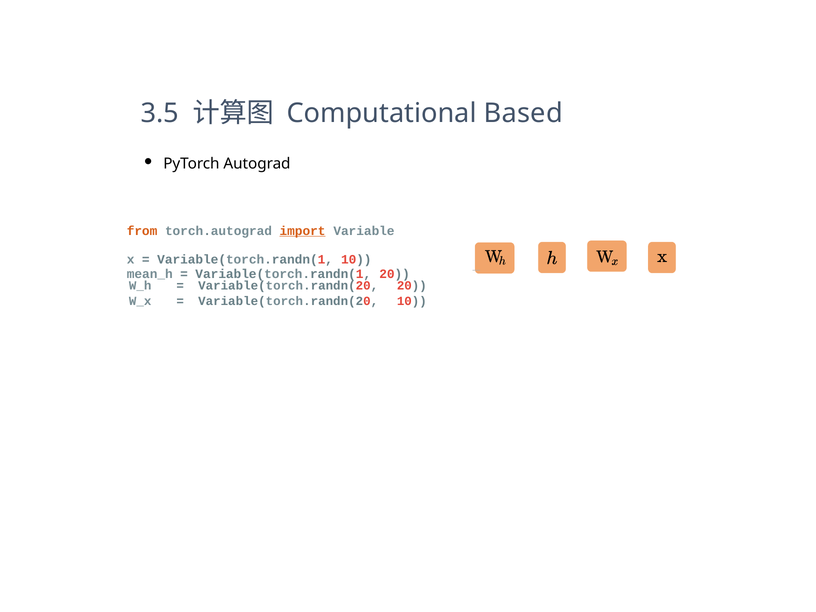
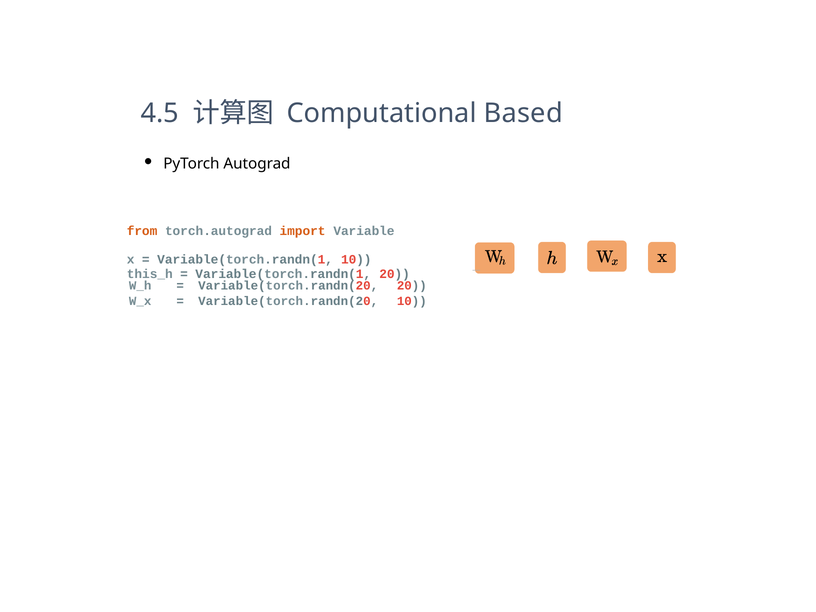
3.5: 3.5 -> 4.5 (160, 114)
import underline: present -> none (303, 231)
mean_h: mean_h -> this_h (150, 274)
